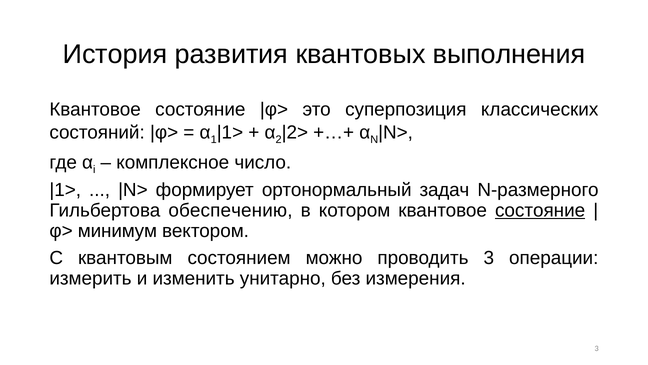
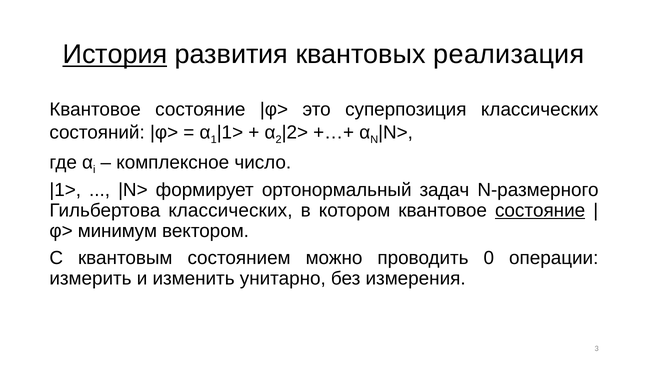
История underline: none -> present (115, 54)
выполнения: выполнения -> реализация (509, 54)
Гильбертова обеспечению: обеспечению -> классических (230, 210)
проводить 3: 3 -> 0 (489, 258)
